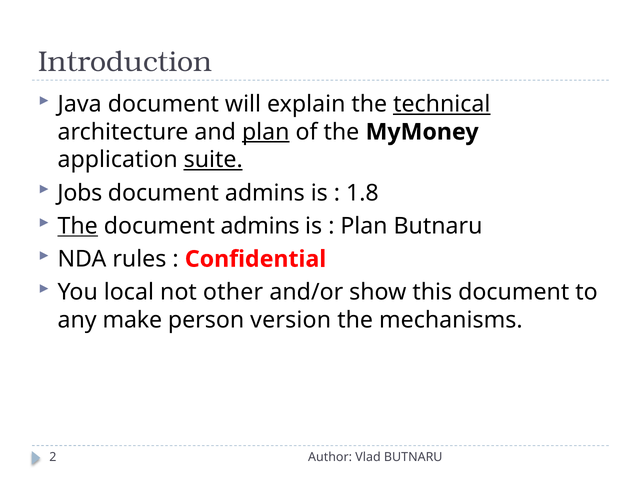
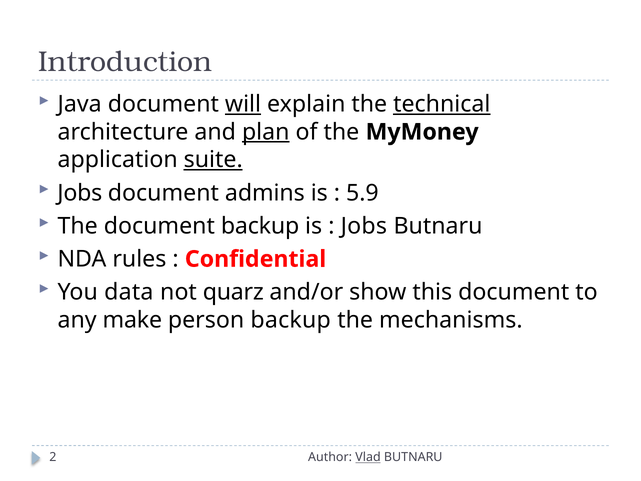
will underline: none -> present (243, 104)
1.8: 1.8 -> 5.9 (362, 193)
The underline: present -> none (78, 226)
admins: admins -> backup (260, 226)
Plan: Plan -> Jobs (364, 226)
local: local -> data (129, 292)
other: other -> quarz (233, 292)
person version: version -> backup (291, 320)
Vlad underline: none -> present (368, 457)
